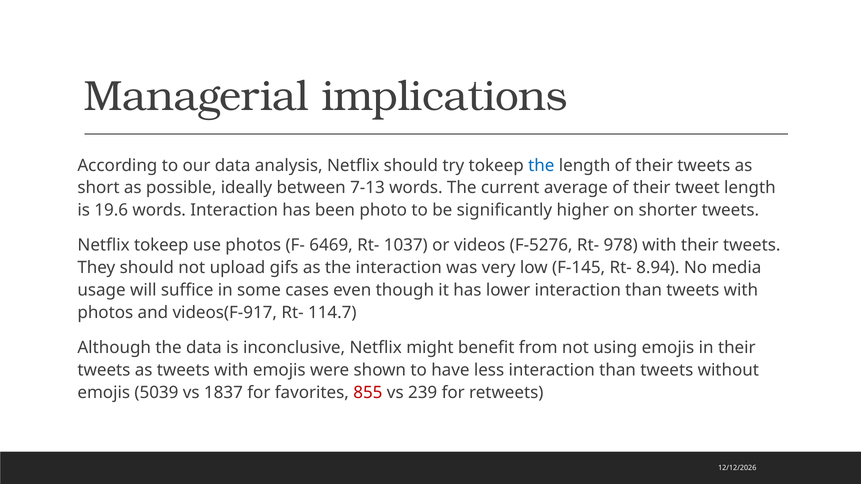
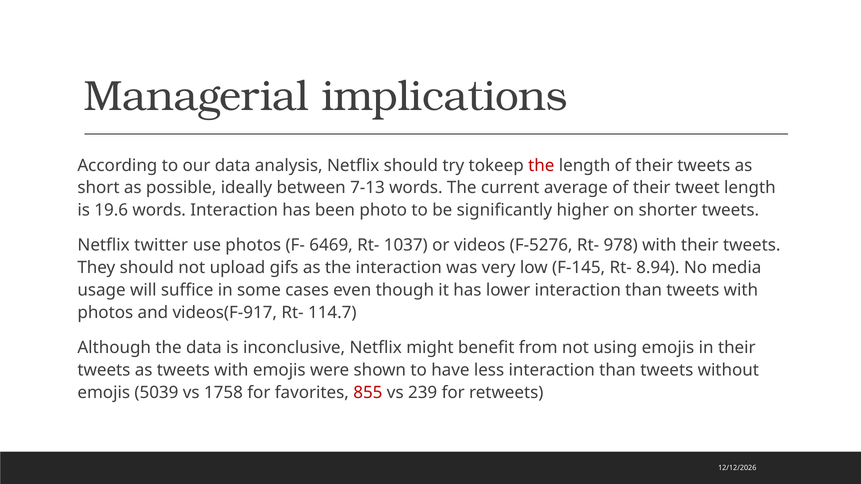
the colour: blue -> red (541, 166)
Netflix tokeep: tokeep -> twitter (161, 245)
1837: 1837 -> 1758 (223, 393)
